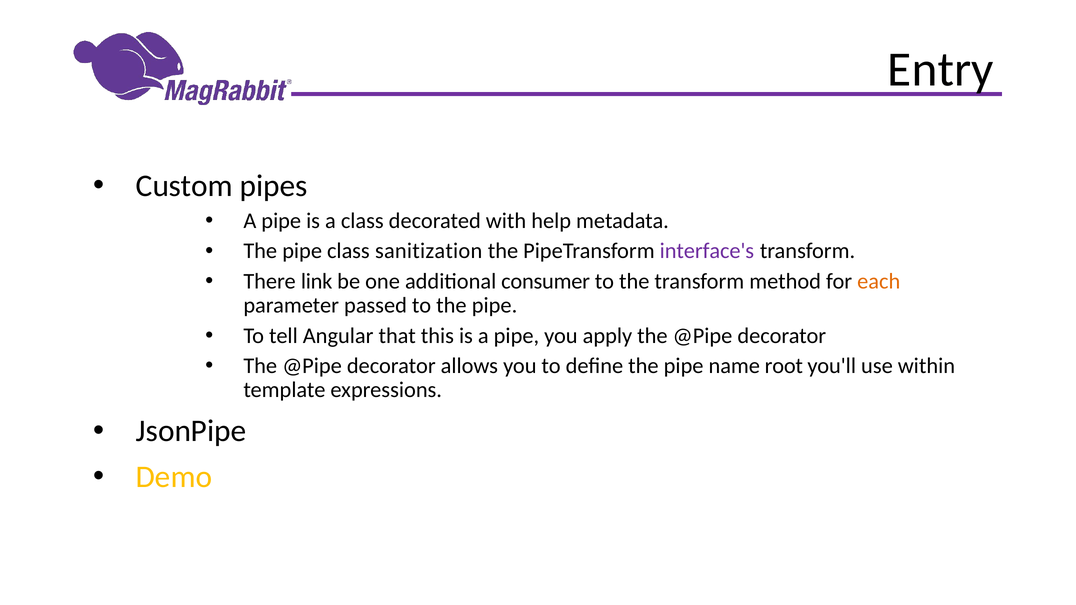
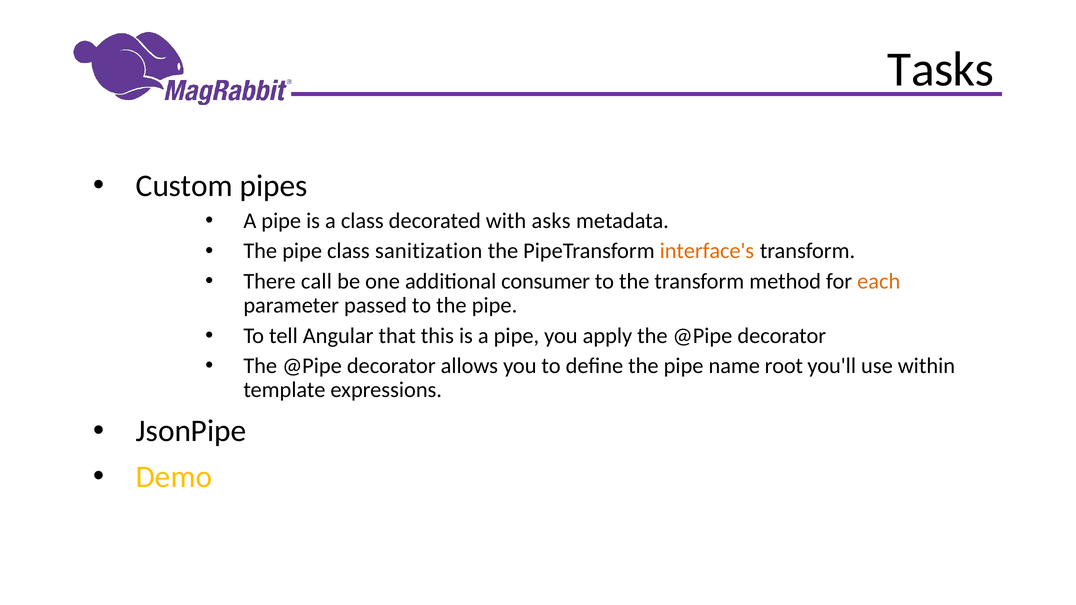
Entry: Entry -> Tasks (941, 70)
help: help -> asks (551, 221)
interface's colour: purple -> orange (707, 251)
link: link -> call (316, 281)
